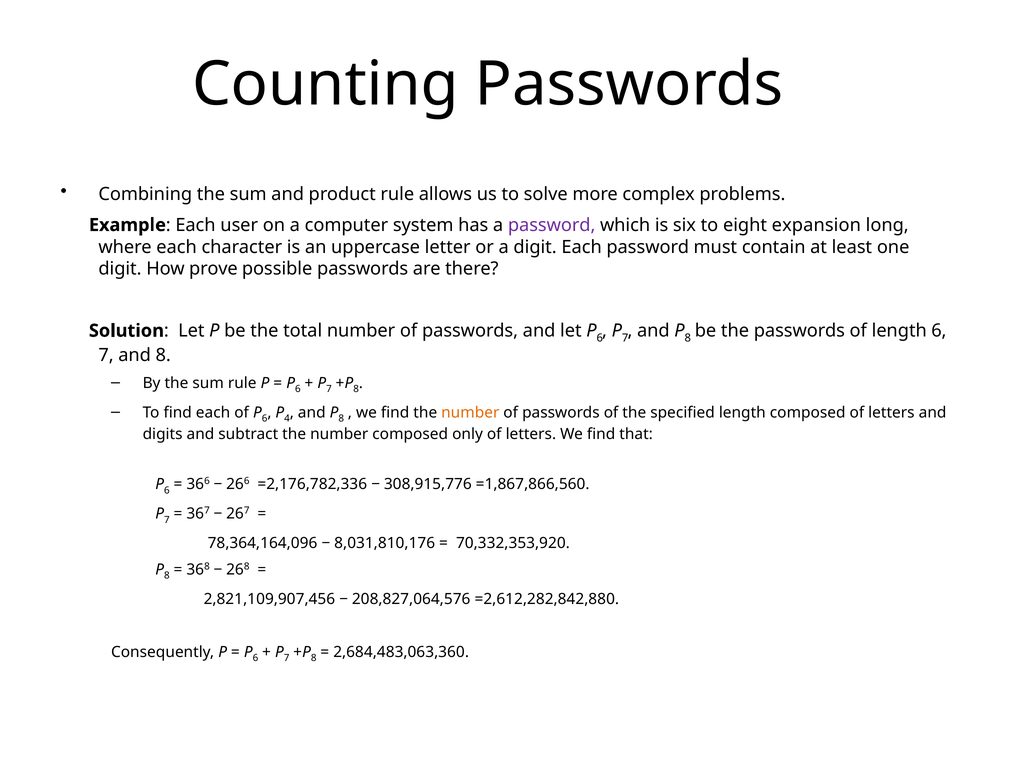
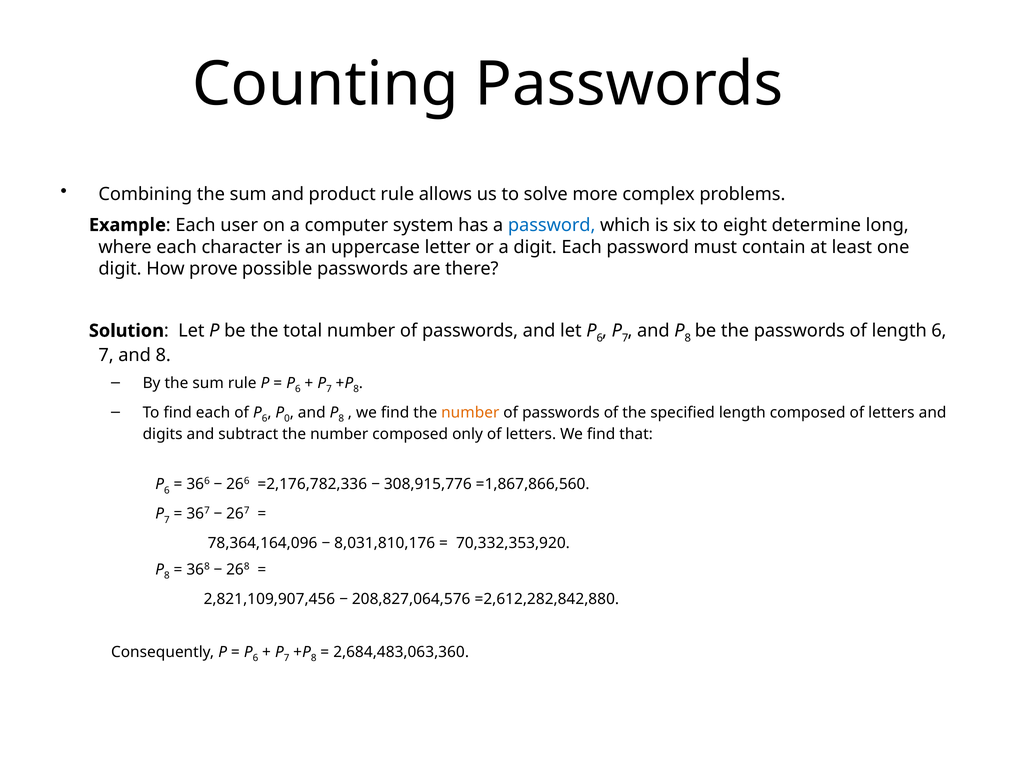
password colour: purple -> blue (552, 225)
expansion: expansion -> determine (816, 225)
4: 4 -> 0 (287, 418)
